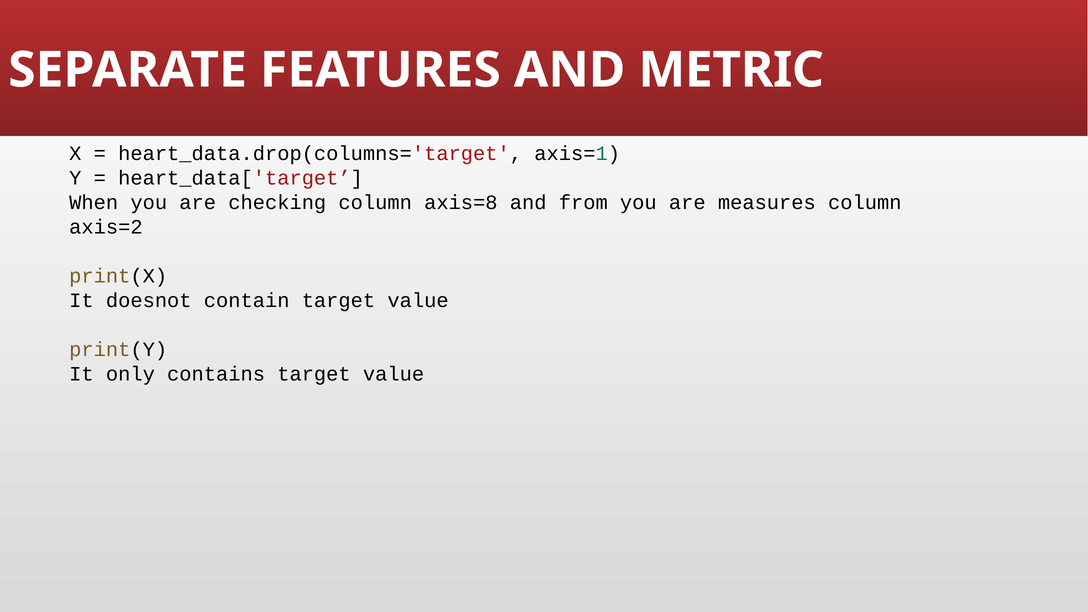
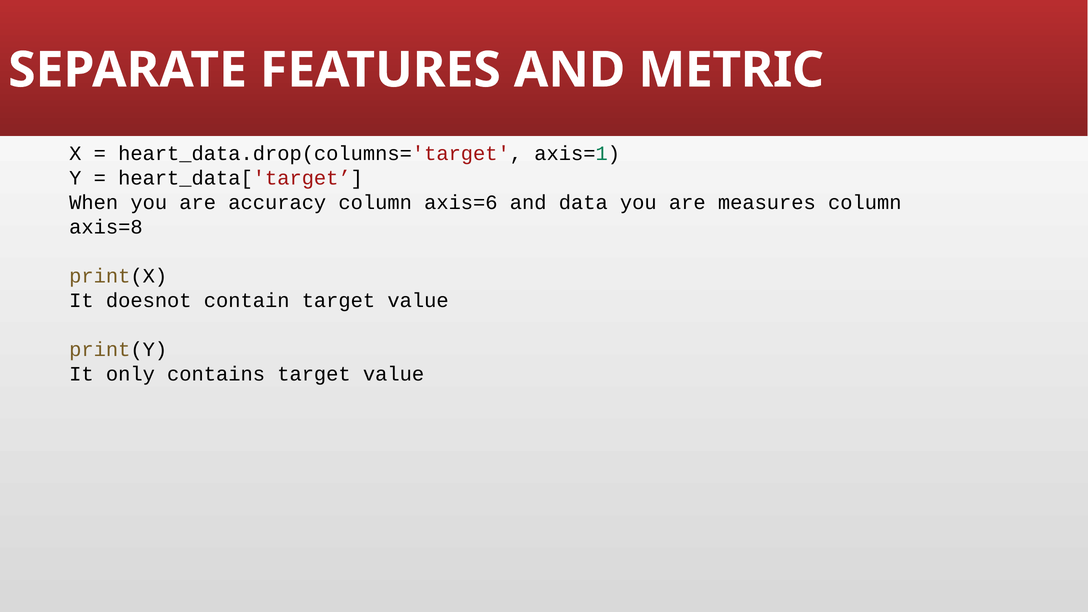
checking: checking -> accuracy (277, 203)
axis=8: axis=8 -> axis=6 (461, 203)
from: from -> data (583, 203)
axis=2: axis=2 -> axis=8 (106, 227)
